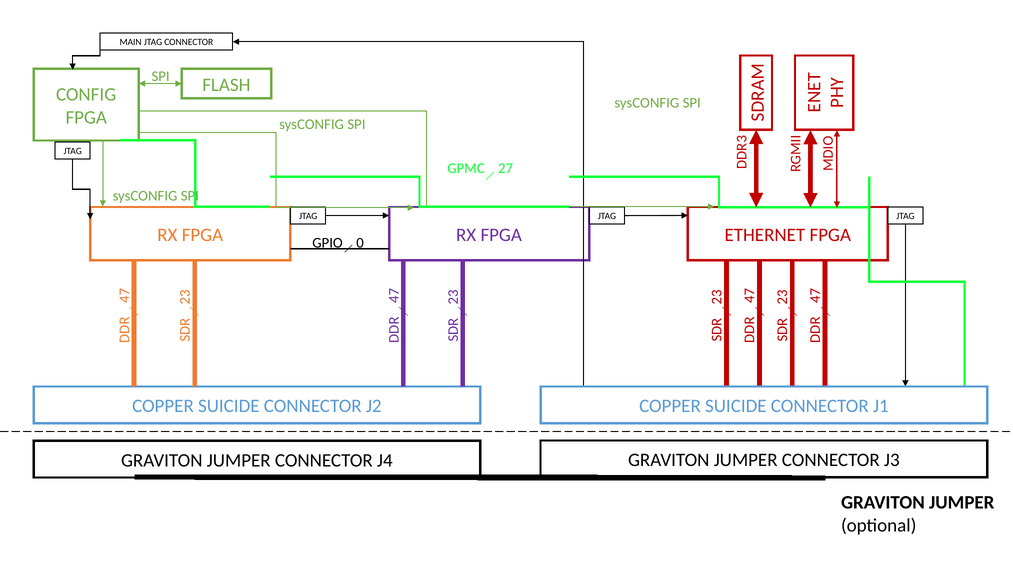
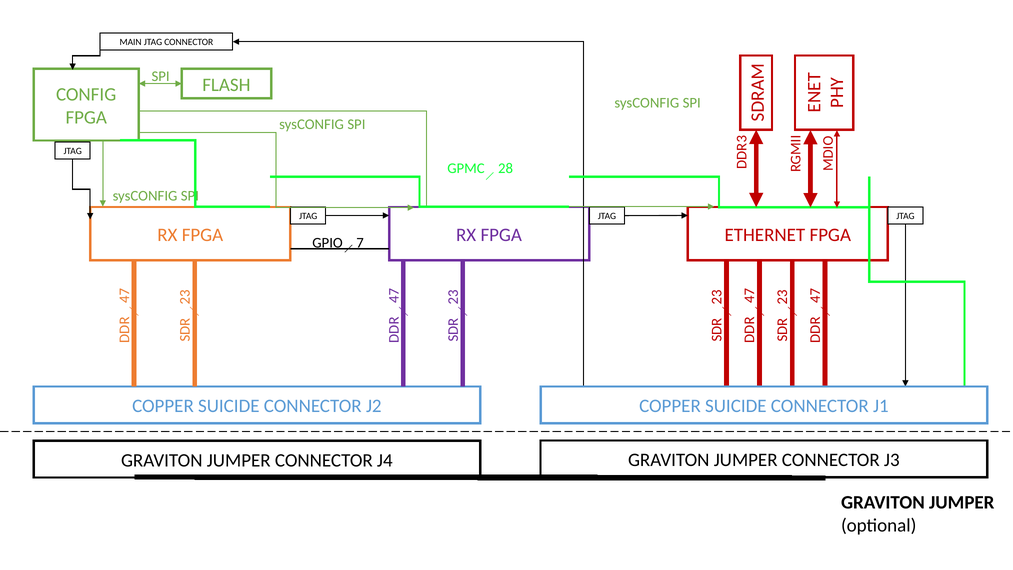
27: 27 -> 28 (506, 169)
GPIO 0: 0 -> 7 (360, 243)
